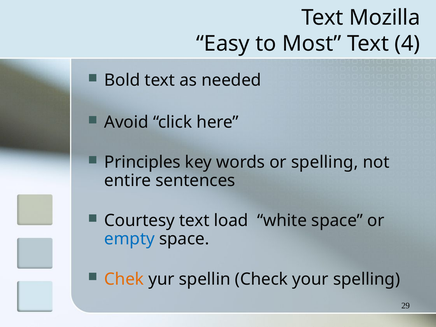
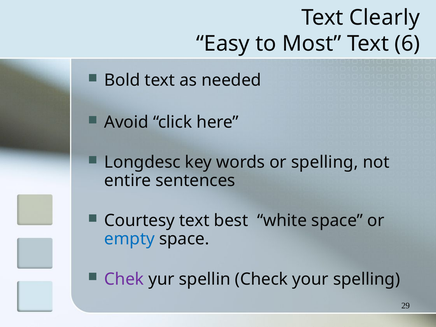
Mozilla: Mozilla -> Clearly (385, 18)
4: 4 -> 6 (407, 44)
Principles: Principles -> Longdesc (142, 162)
load: load -> best (231, 221)
Chek colour: orange -> purple (124, 279)
